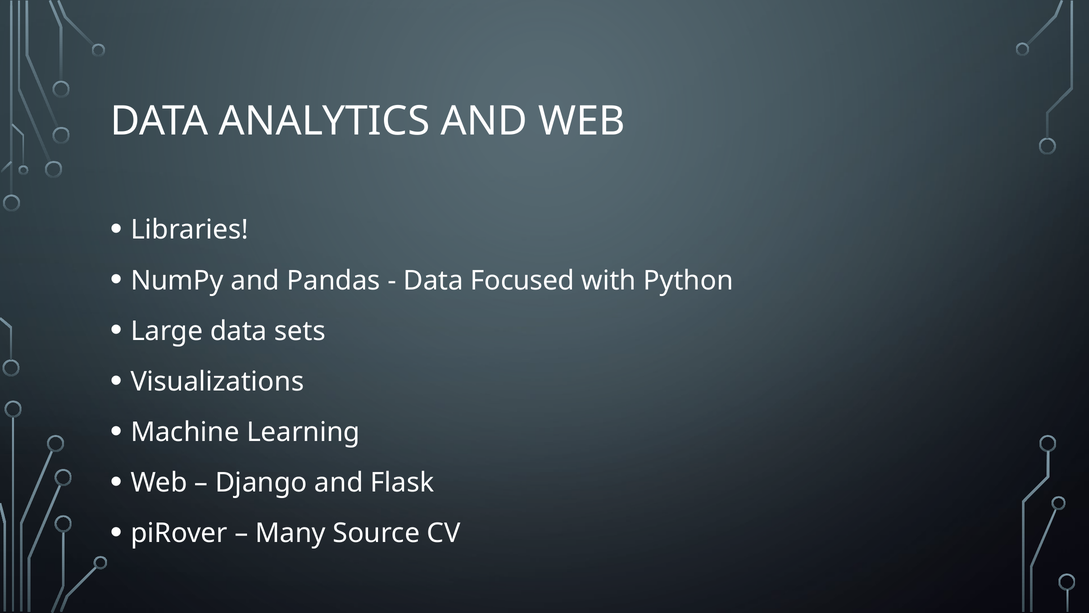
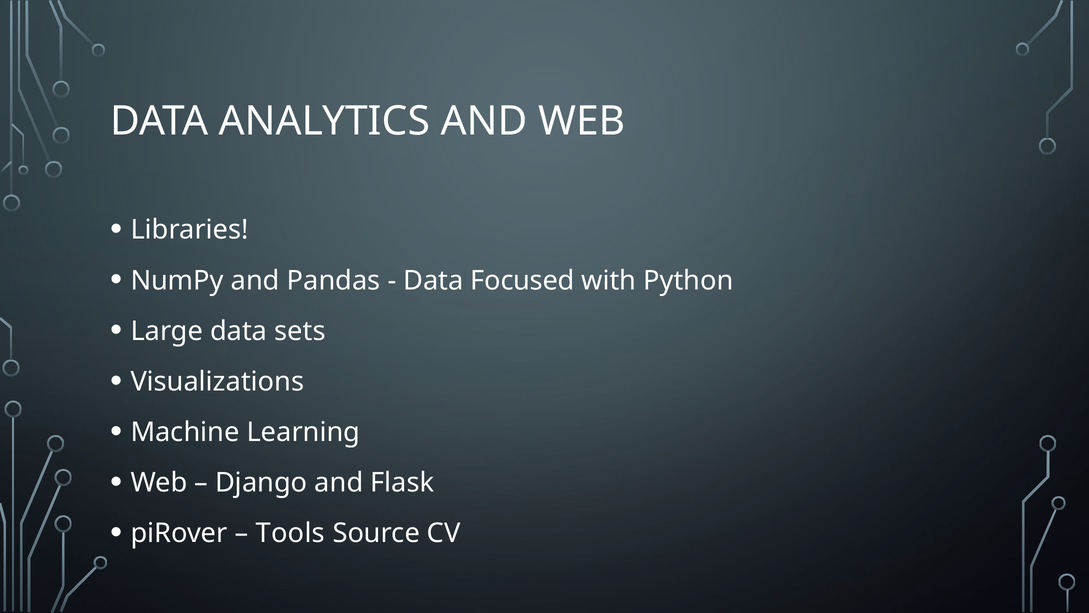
Many: Many -> Tools (290, 533)
